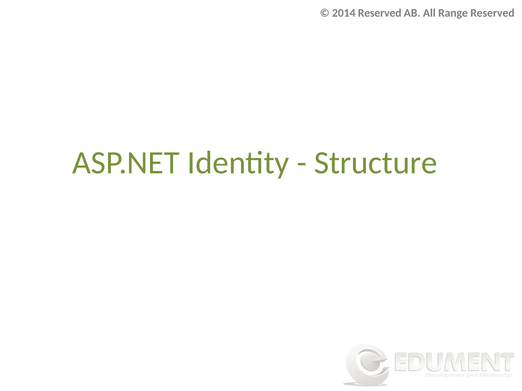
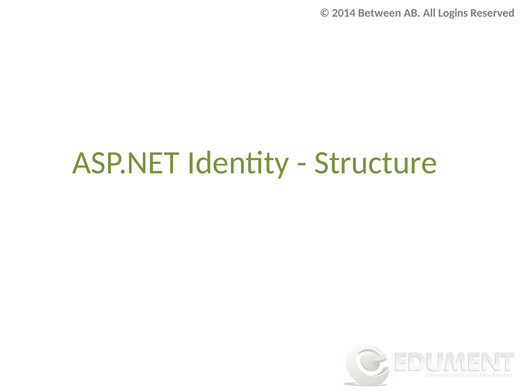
2014 Reserved: Reserved -> Between (380, 13)
Range: Range -> Logins (453, 13)
